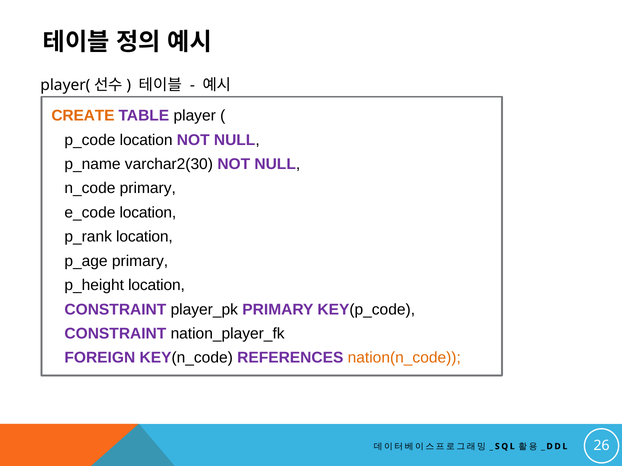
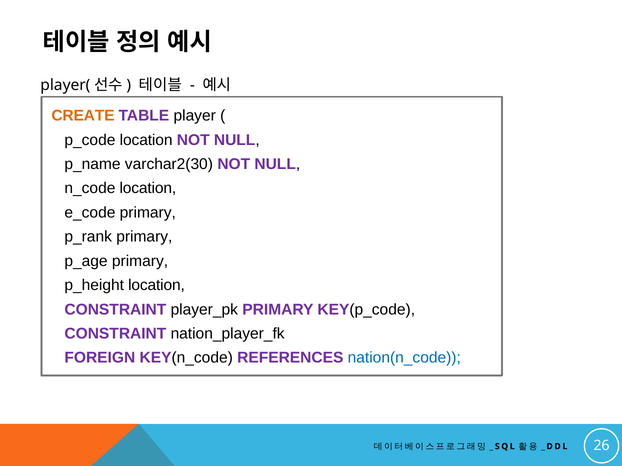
n_code primary: primary -> location (148, 189)
e_code location: location -> primary (148, 213)
p_rank location: location -> primary (144, 237)
nation(n_code colour: orange -> blue (404, 358)
